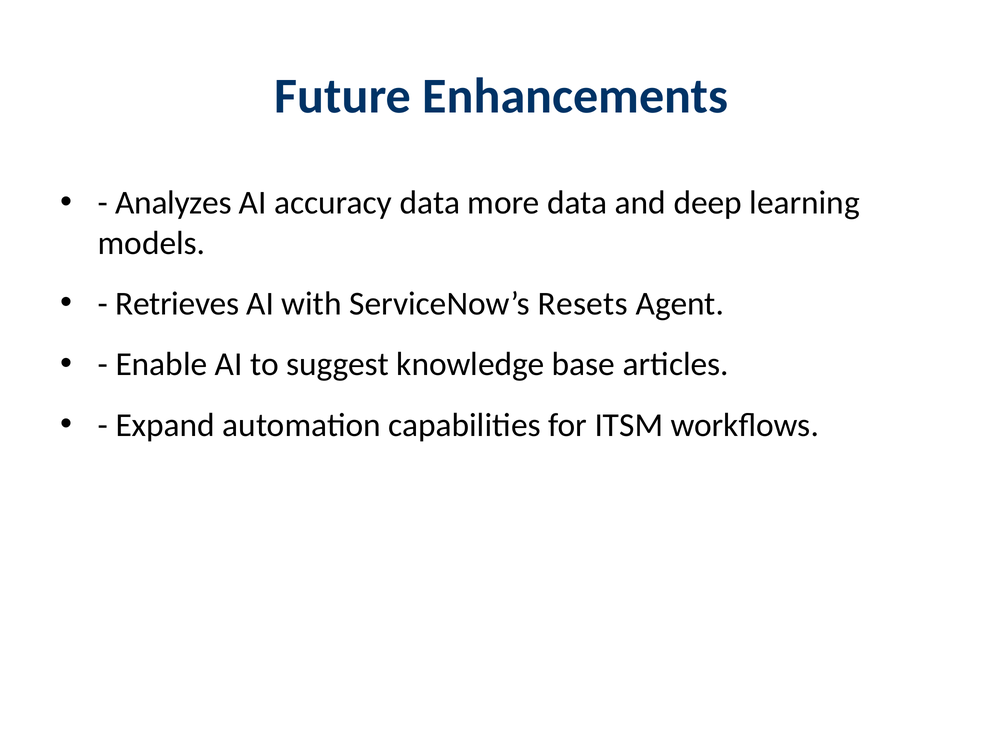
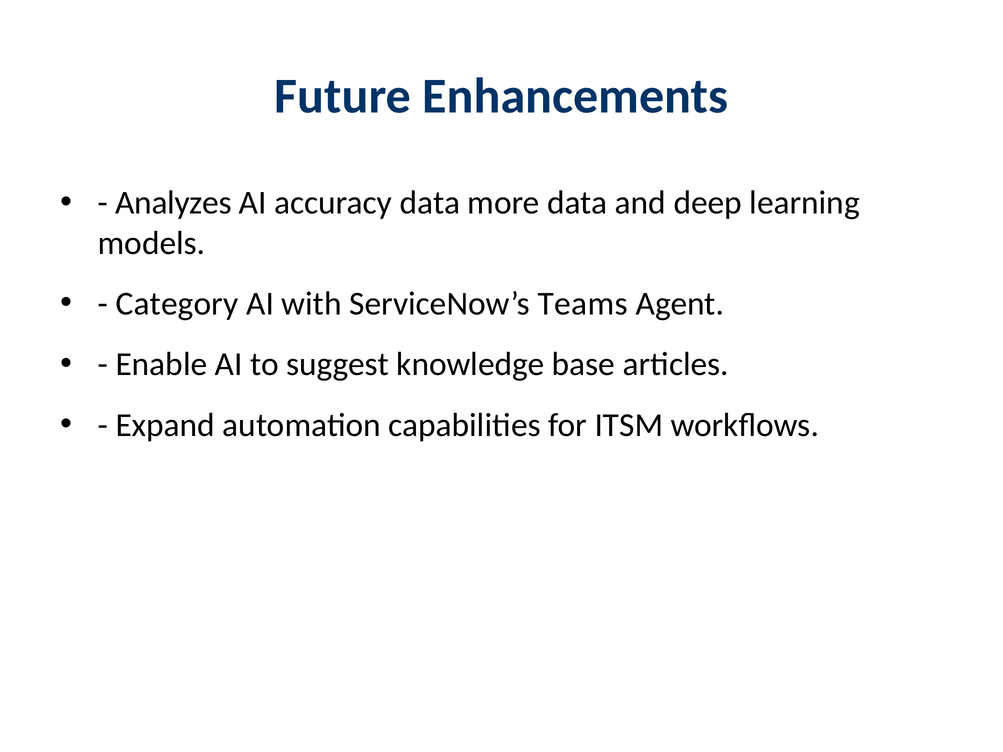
Retrieves: Retrieves -> Category (177, 304)
Resets: Resets -> Teams (583, 304)
